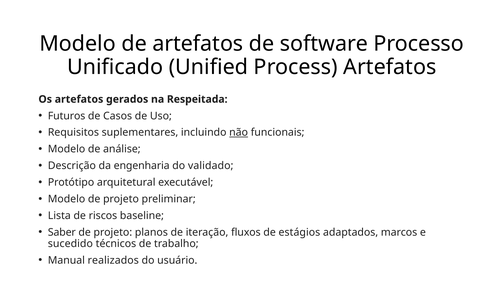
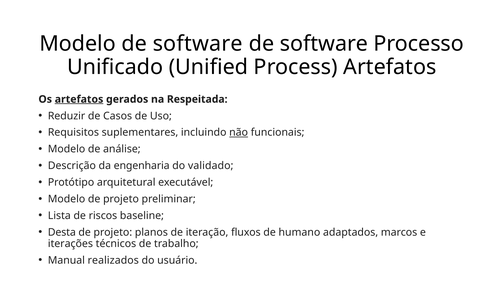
Modelo de artefatos: artefatos -> software (198, 44)
artefatos underline: none -> present (79, 99)
Futuros: Futuros -> Reduzir (67, 116)
Saber: Saber -> Desta (62, 232)
estágios: estágios -> humano (299, 232)
sucedido: sucedido -> iterações (70, 243)
